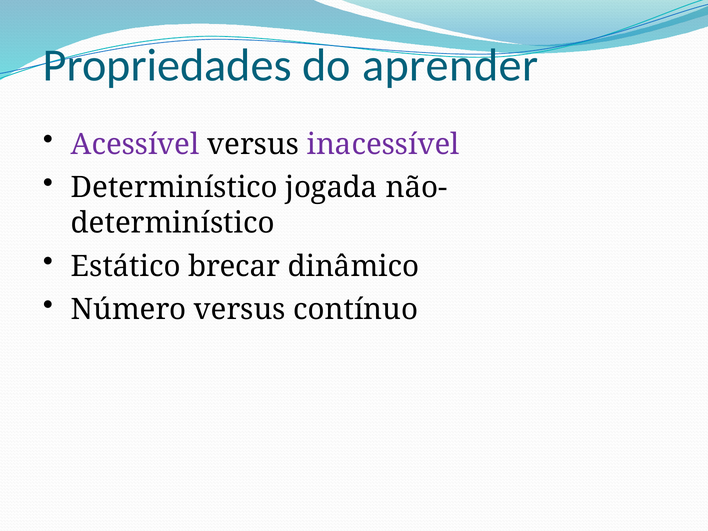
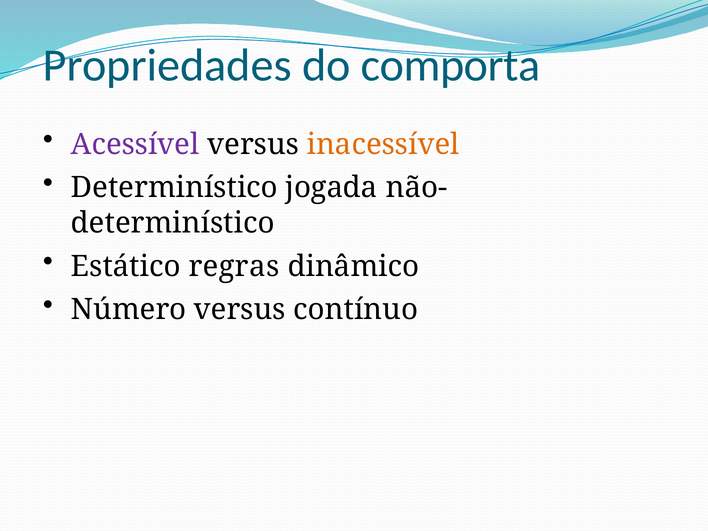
aprender: aprender -> comporta (451, 65)
inacessível colour: purple -> orange (383, 144)
brecar: brecar -> regras (234, 266)
